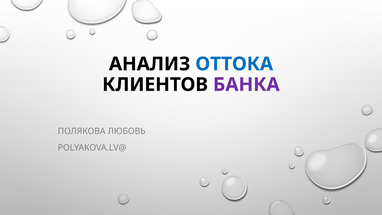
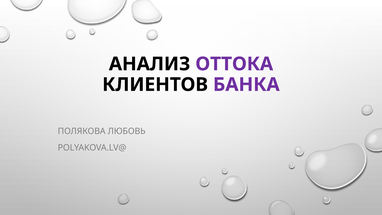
ОТТОКА colour: blue -> purple (234, 64)
